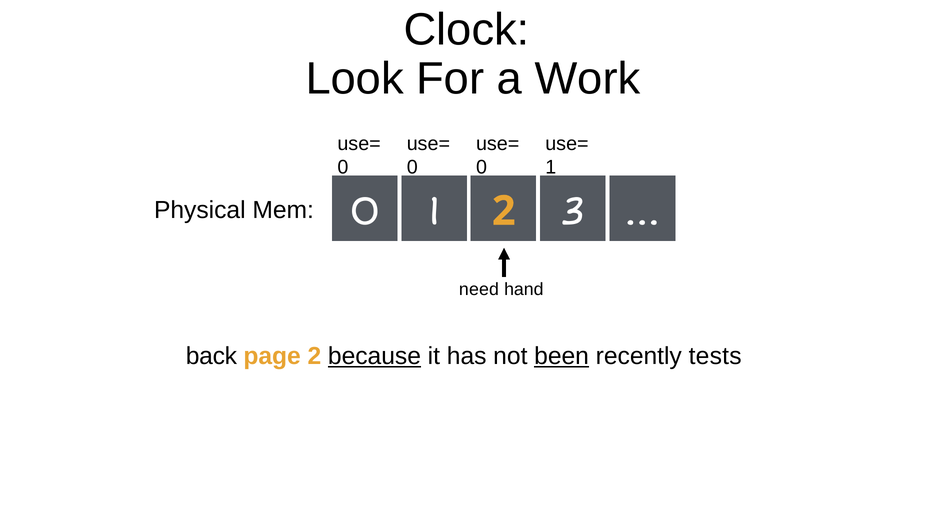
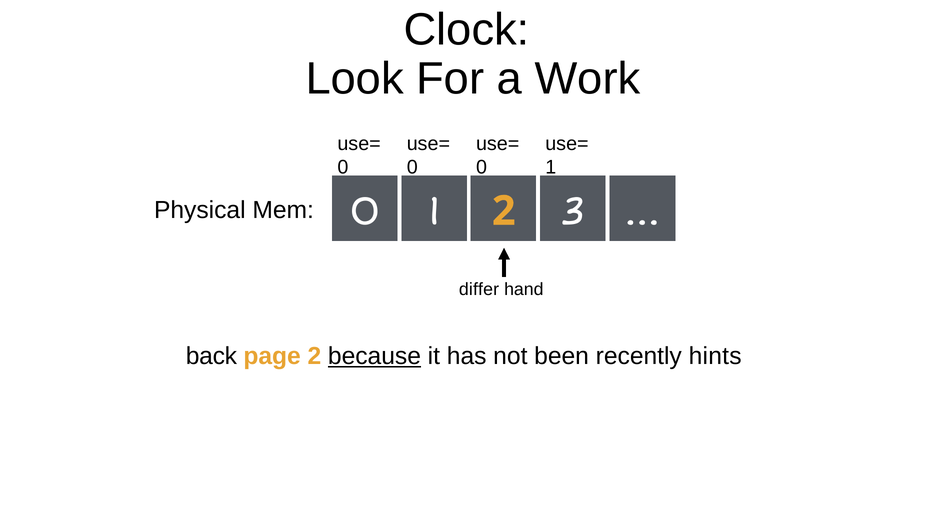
need: need -> differ (479, 290)
been underline: present -> none (562, 356)
tests: tests -> hints (715, 356)
